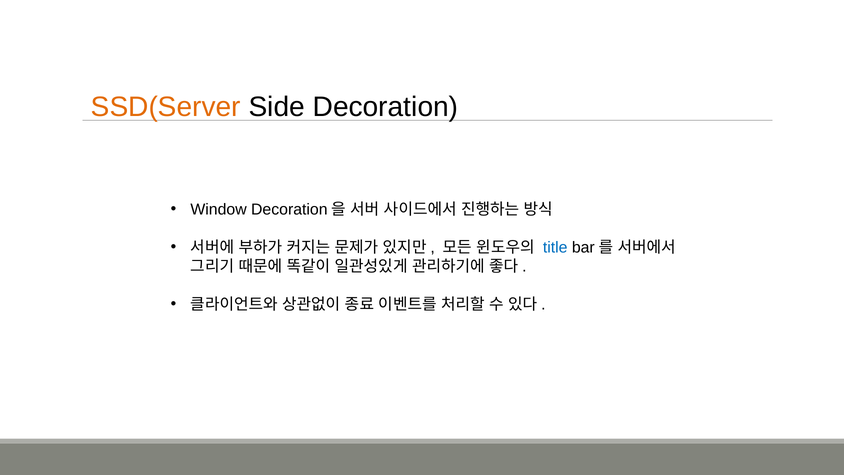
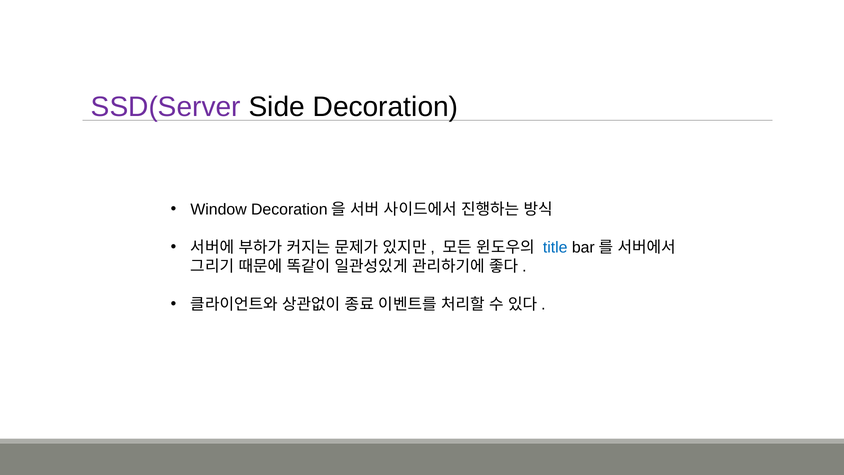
SSD(Server colour: orange -> purple (166, 107)
